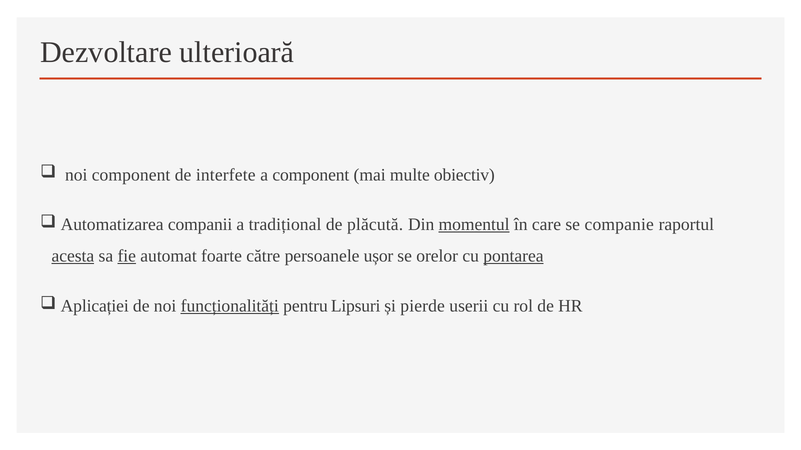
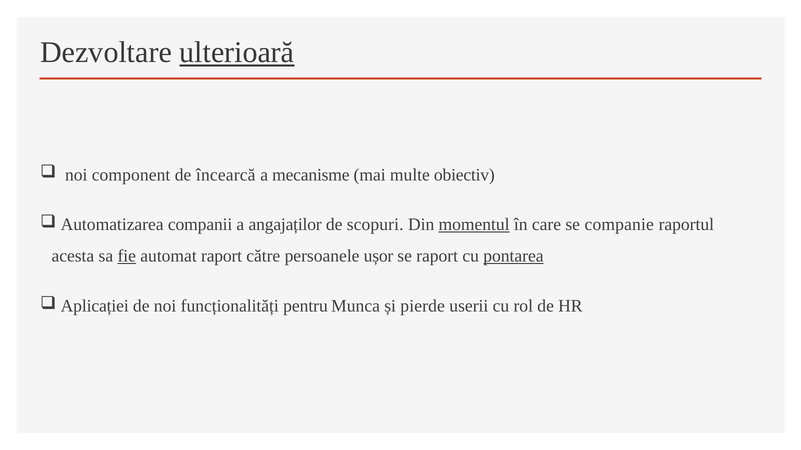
ulterioară underline: none -> present (237, 53)
interfete: interfete -> încearcă (226, 175)
a component: component -> mecanisme (311, 175)
tradițional: tradițional -> angajaților (285, 225)
plăcută: plăcută -> scopuri (375, 225)
acesta underline: present -> none (73, 256)
automat foarte: foarte -> raport (222, 256)
se orelor: orelor -> raport (437, 256)
funcționalități underline: present -> none (230, 306)
Lipsuri: Lipsuri -> Munca (356, 306)
